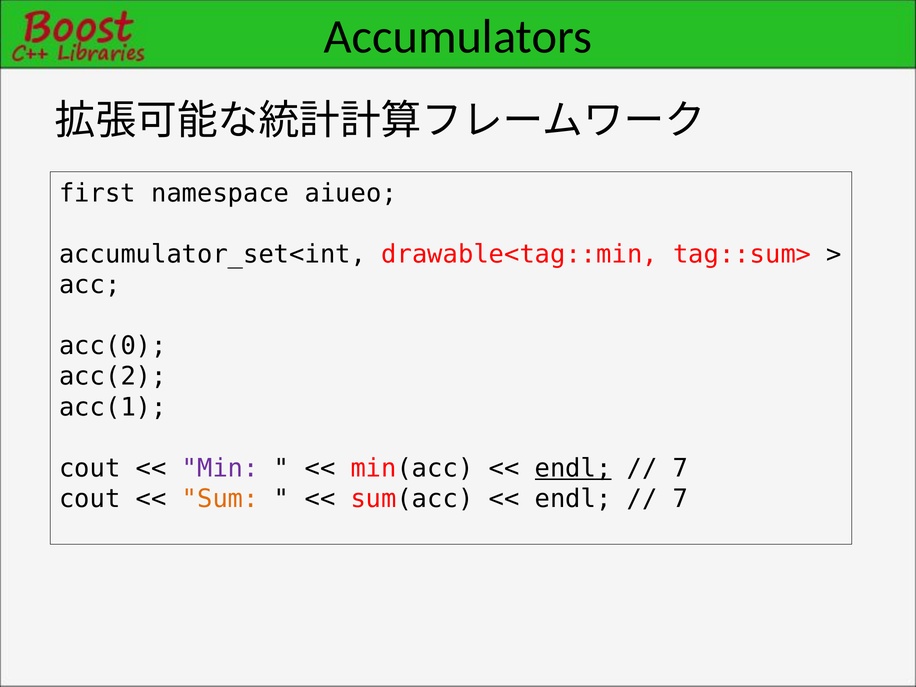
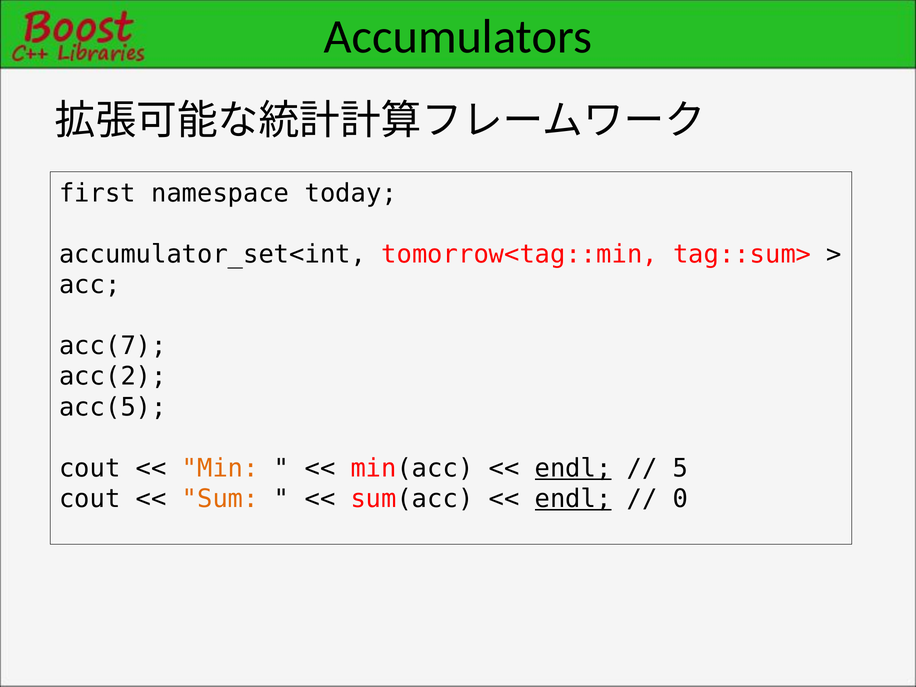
aiueo: aiueo -> today (351, 193)
drawable<tag::min: drawable<tag::min -> tomorrow<tag::min (520, 254)
acc(0: acc(0 -> acc(7 (113, 346)
acc(1: acc(1 -> acc(5 (113, 407)
Min colour: purple -> orange (220, 468)
7: 7 -> 5 (681, 468)
endl underline: none -> present (573, 499)
7: 7 -> 0 (681, 499)
